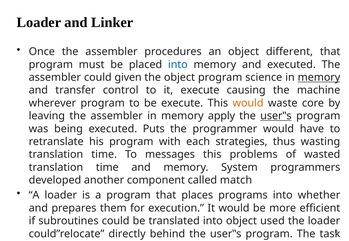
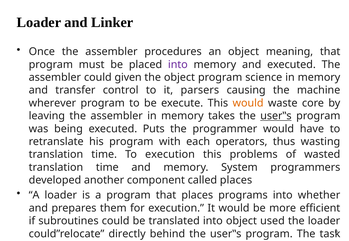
different: different -> meaning (290, 52)
into colour: blue -> purple (178, 65)
memory underline: present -> none (319, 78)
it execute: execute -> parsers (200, 90)
apply: apply -> takes (221, 116)
strategies: strategies -> operators (242, 142)
To messages: messages -> execution (170, 155)
called match: match -> places (236, 181)
